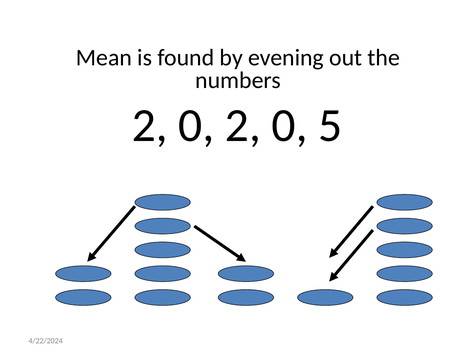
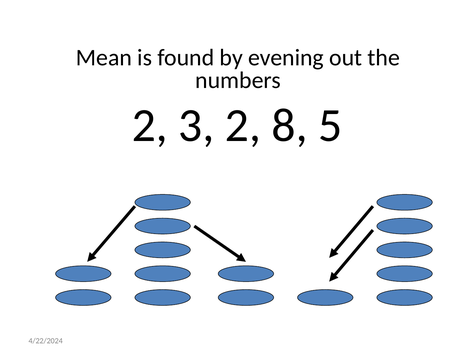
0: 0 -> 3 (196, 125)
0: 0 -> 8 (290, 125)
